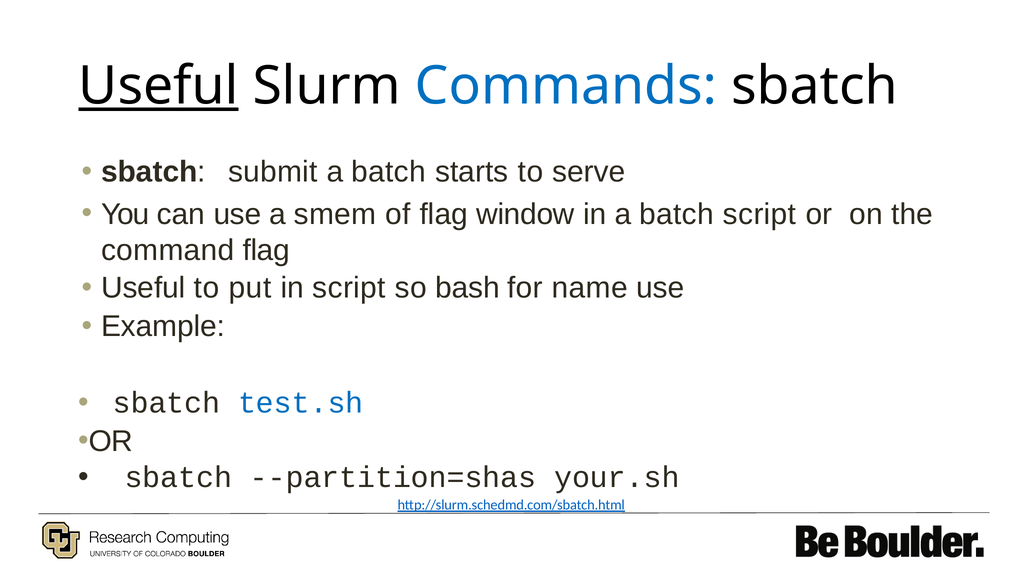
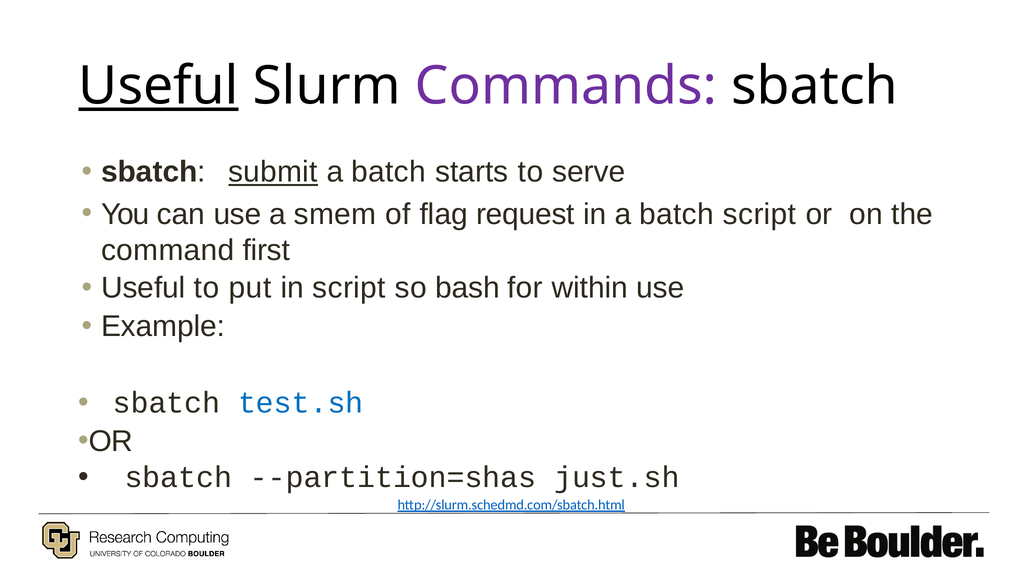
Commands colour: blue -> purple (566, 86)
submit underline: none -> present (273, 172)
window: window -> request (525, 214)
command flag: flag -> first (266, 250)
name: name -> within (590, 288)
your.sh: your.sh -> just.sh (617, 478)
